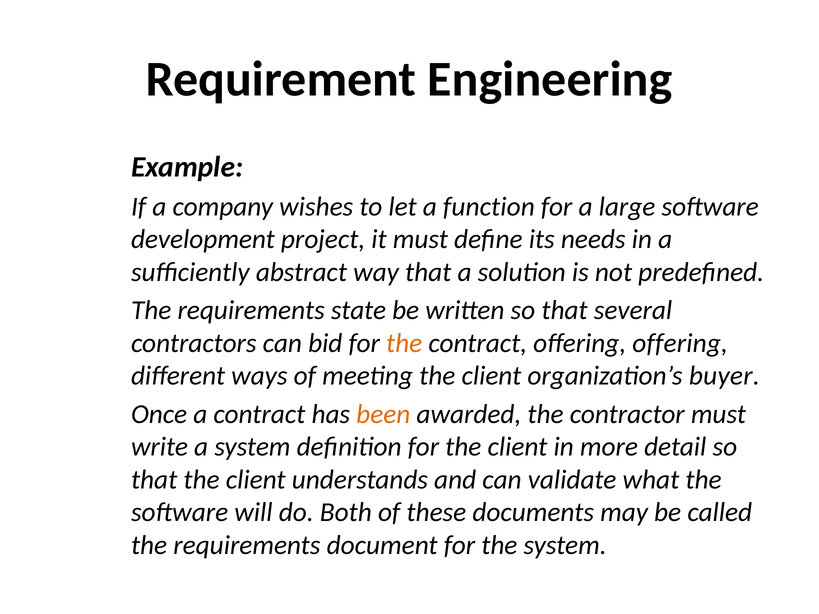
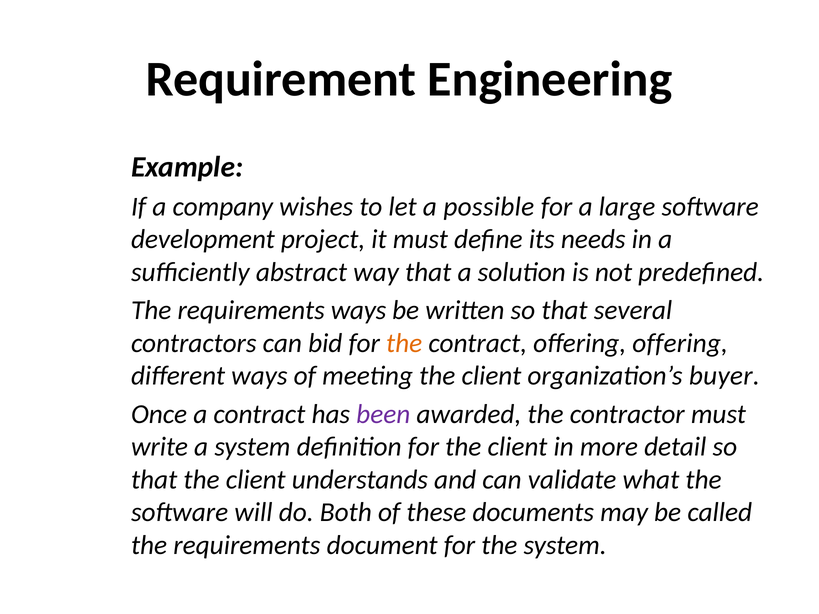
function: function -> possible (489, 207)
requirements state: state -> ways (359, 310)
been colour: orange -> purple (383, 414)
